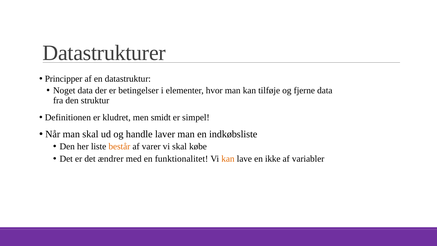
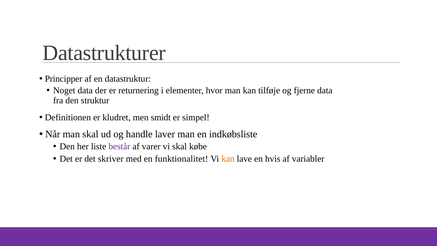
betingelser: betingelser -> returnering (139, 90)
består colour: orange -> purple (119, 146)
ændrer: ændrer -> skriver (111, 159)
ikke: ikke -> hvis (273, 159)
